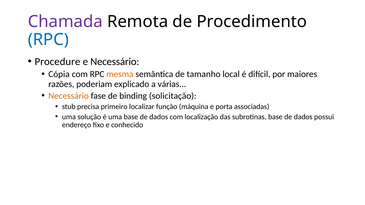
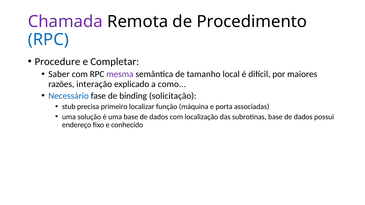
e Necessário: Necessário -> Completar (115, 62)
Cópia: Cópia -> Saber (59, 74)
mesma colour: orange -> purple (120, 74)
poderiam: poderiam -> interação (94, 84)
várias: várias -> como (172, 84)
Necessário colour: orange -> blue (69, 96)
